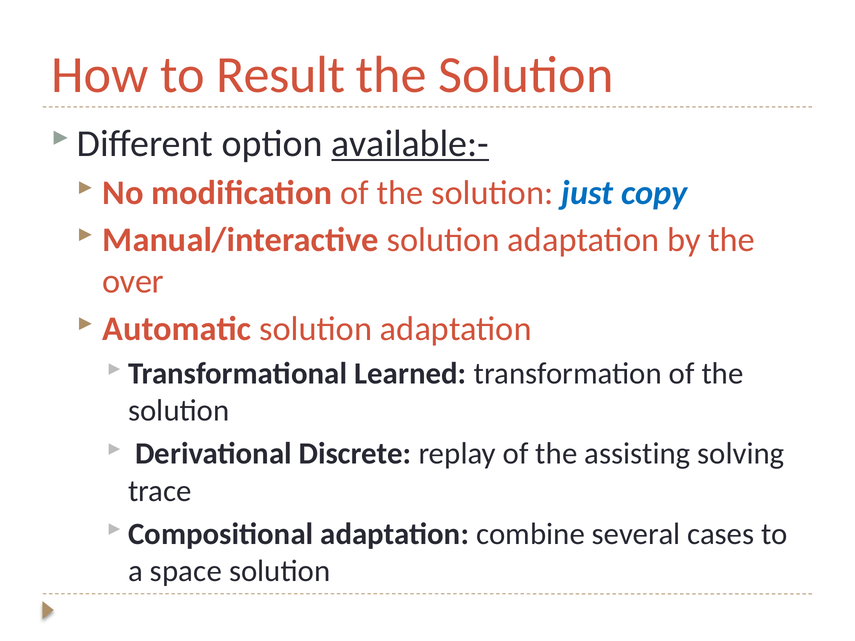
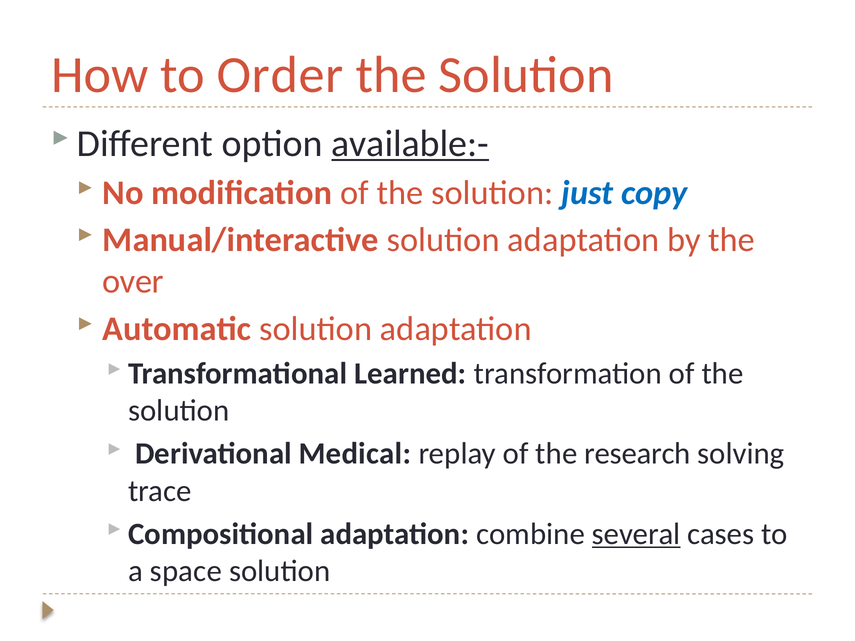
Result: Result -> Order (280, 75)
Discrete: Discrete -> Medical (355, 454)
assisting: assisting -> research (638, 454)
several underline: none -> present (636, 534)
